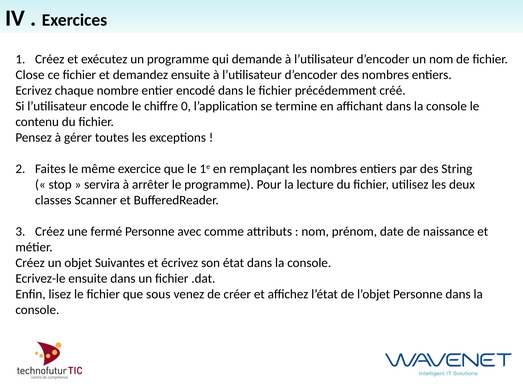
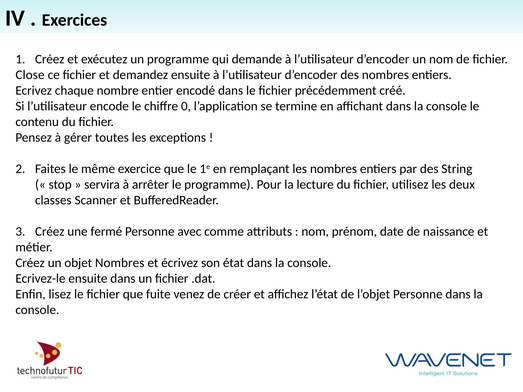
objet Suivantes: Suivantes -> Nombres (120, 263)
sous: sous -> fuite (158, 295)
